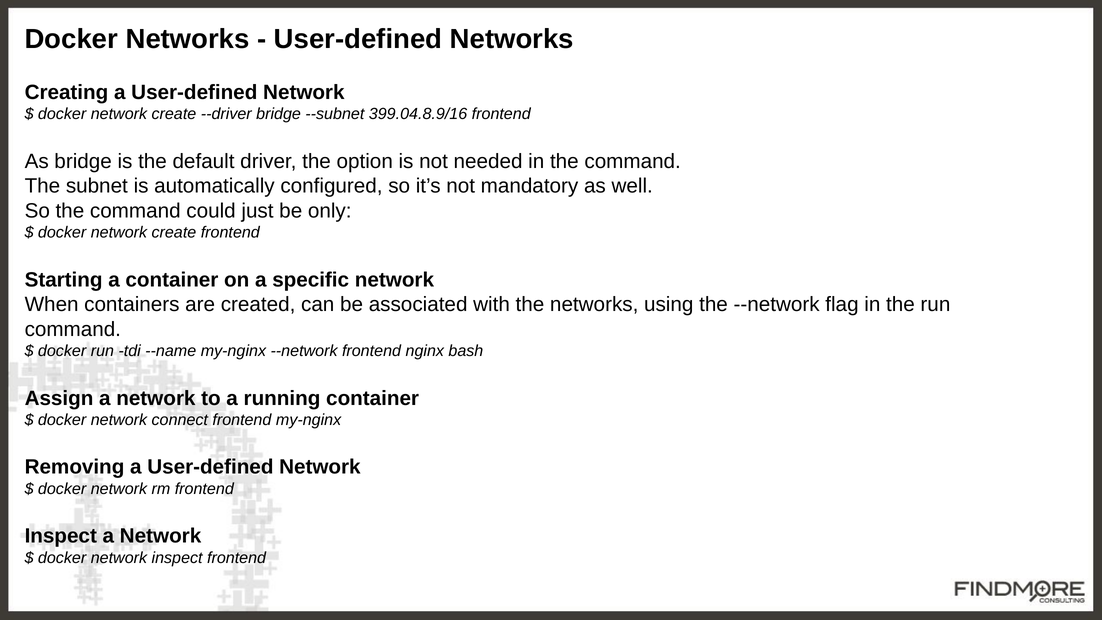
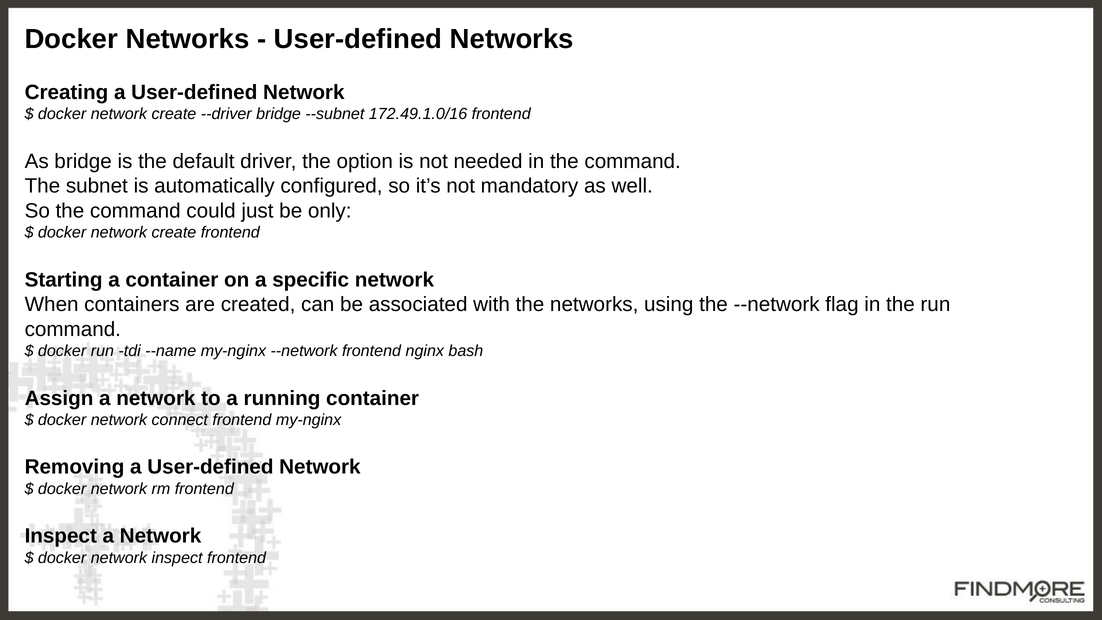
399.04.8.9/16: 399.04.8.9/16 -> 172.49.1.0/16 (418, 114)
